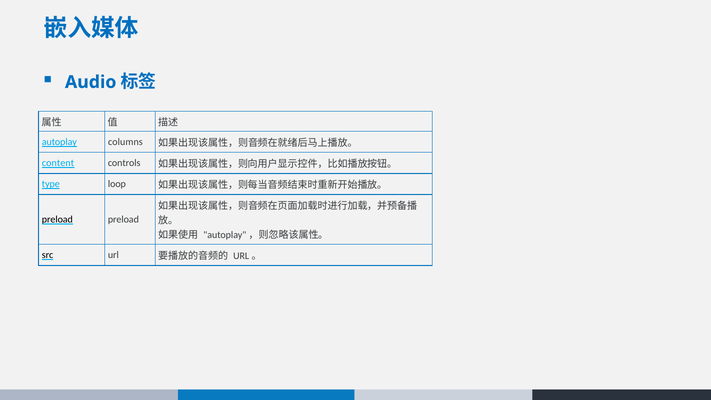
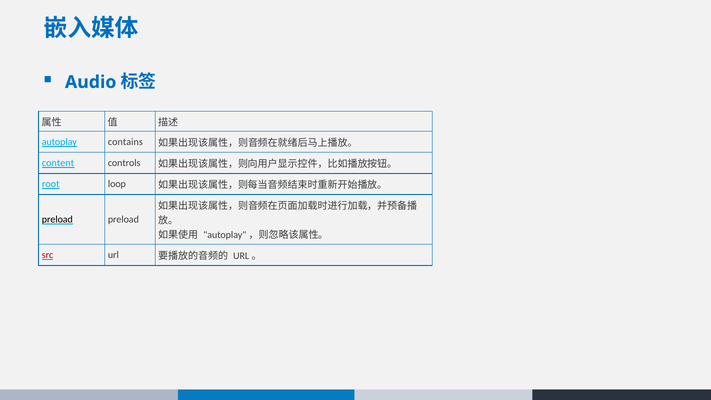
columns: columns -> contains (125, 142)
type: type -> root (51, 184)
src colour: black -> red (48, 255)
